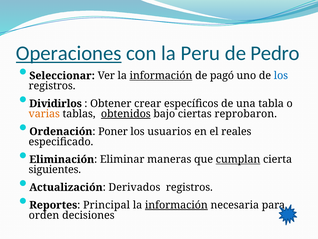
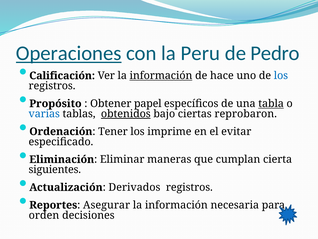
Seleccionar: Seleccionar -> Calificación (62, 76)
pagó: pagó -> hace (222, 76)
Dividirlos: Dividirlos -> Propósito (55, 103)
crear: crear -> papel (148, 103)
tabla underline: none -> present (271, 103)
varias colour: orange -> blue (44, 114)
Poner: Poner -> Tener (113, 131)
usuarios: usuarios -> imprime (169, 131)
reales: reales -> evitar (236, 131)
cumplan underline: present -> none (238, 159)
Principal: Principal -> Asegurar (107, 205)
información underline: present -> none (176, 205)
